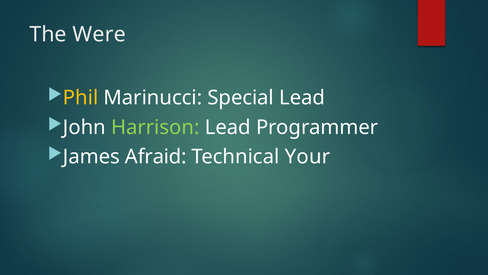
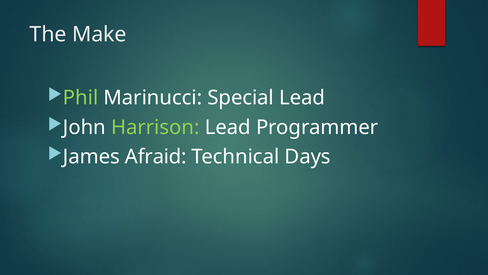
Were: Were -> Make (99, 34)
Phil colour: yellow -> light green (81, 98)
Your: Your -> Days (308, 157)
